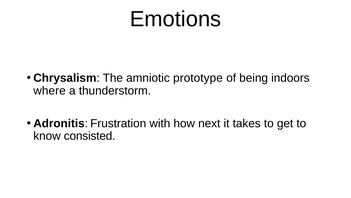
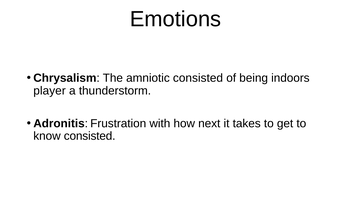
amniotic prototype: prototype -> consisted (198, 78)
where: where -> player (50, 90)
